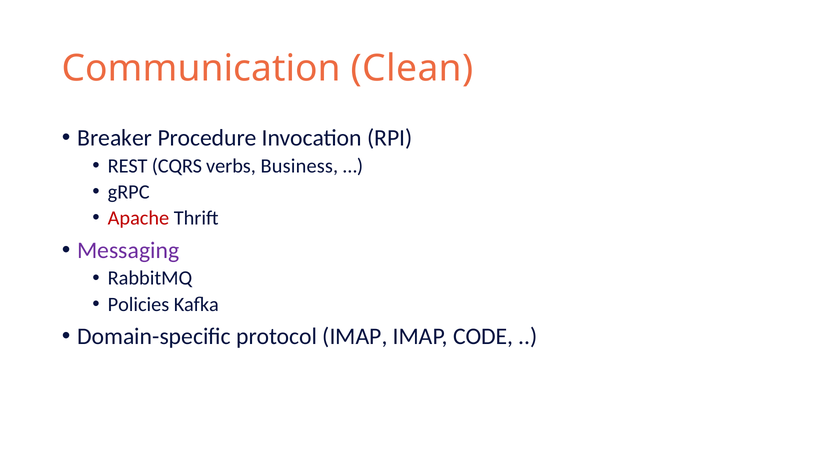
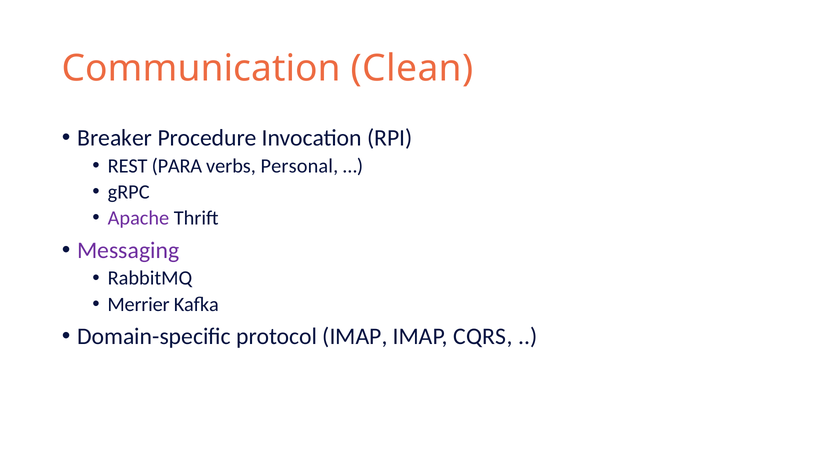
CQRS: CQRS -> PARA (177, 166)
Business: Business -> Personal (299, 166)
Apache colour: red -> purple (138, 218)
Policies: Policies -> Merrier (139, 305)
CODE: CODE -> CQRS (483, 337)
